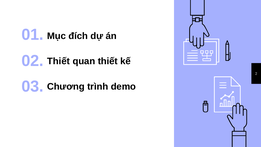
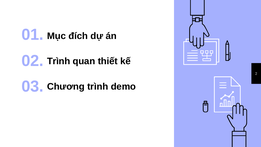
Thiết: Thiết -> Trình (59, 61)
